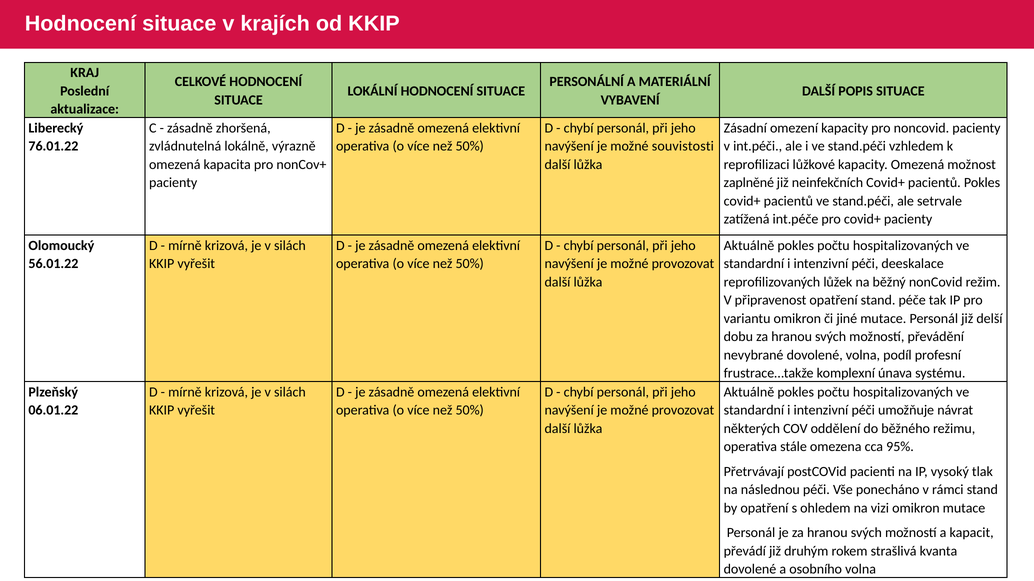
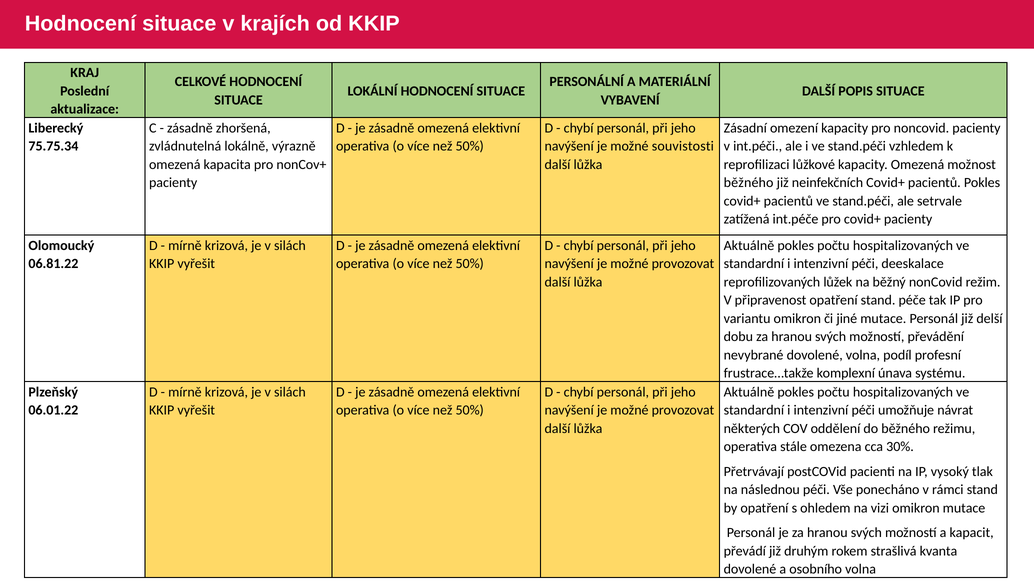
76.01.22: 76.01.22 -> 75.75.34 (53, 146)
zaplněné: zaplněné -> běžného (749, 183)
56.01.22: 56.01.22 -> 06.81.22 (53, 264)
95%: 95% -> 30% (900, 447)
